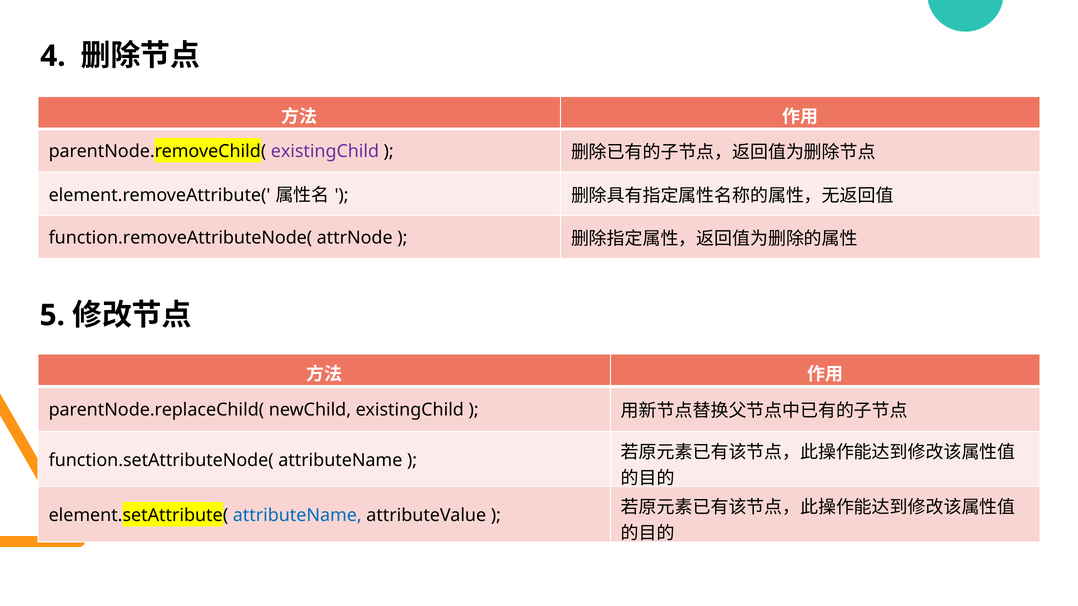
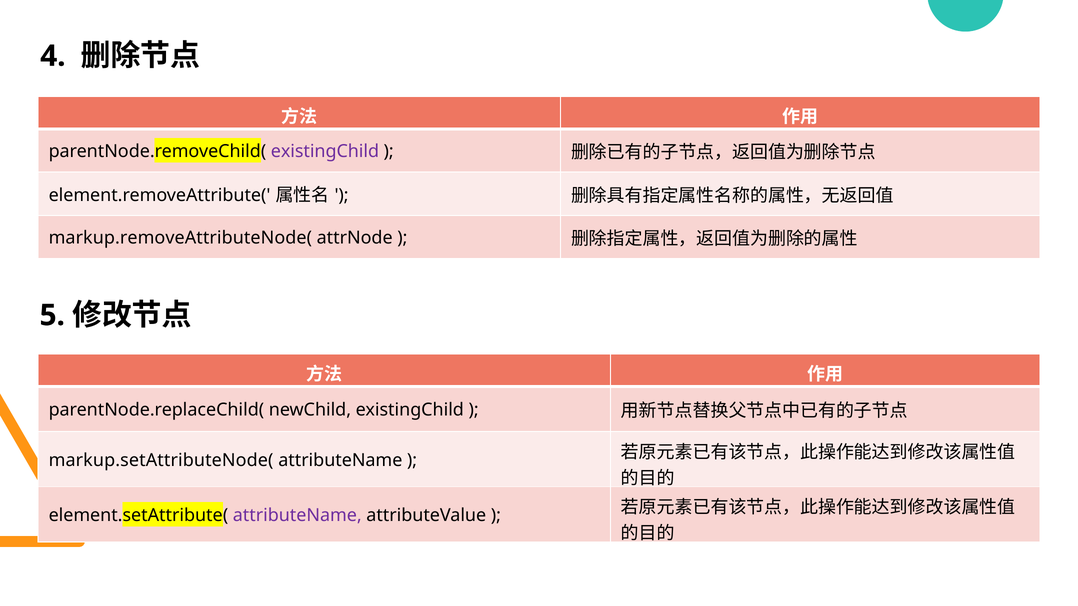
function.removeAttributeNode(: function.removeAttributeNode( -> markup.removeAttributeNode( (180, 238)
function.setAttributeNode(: function.setAttributeNode( -> markup.setAttributeNode( (161, 461)
attributeName colour: blue -> purple (297, 516)
